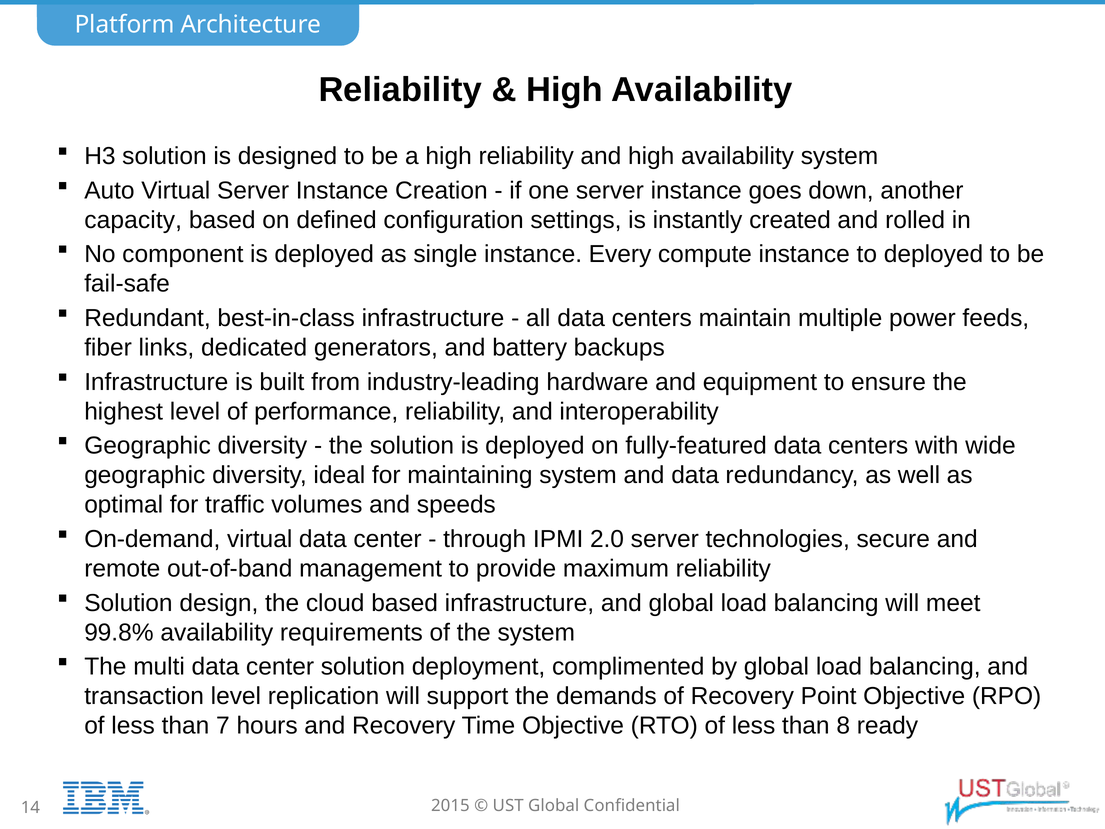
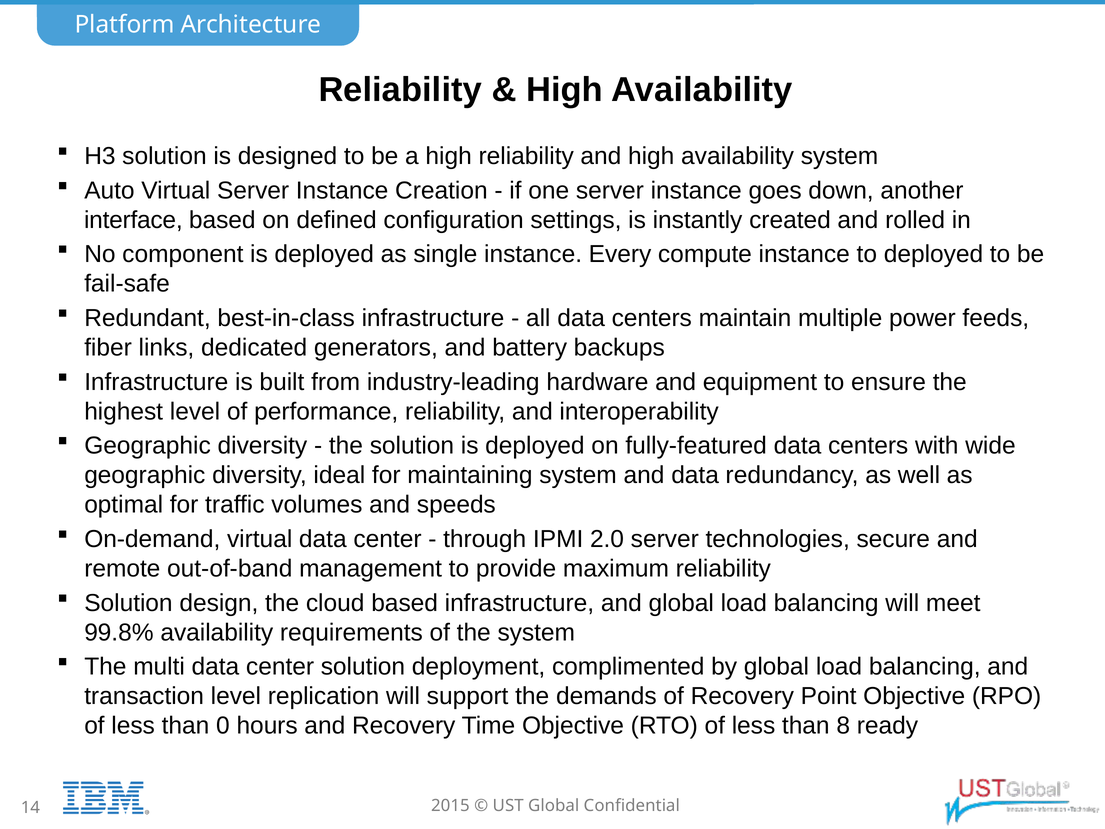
capacity: capacity -> interface (133, 220)
7: 7 -> 0 (223, 726)
